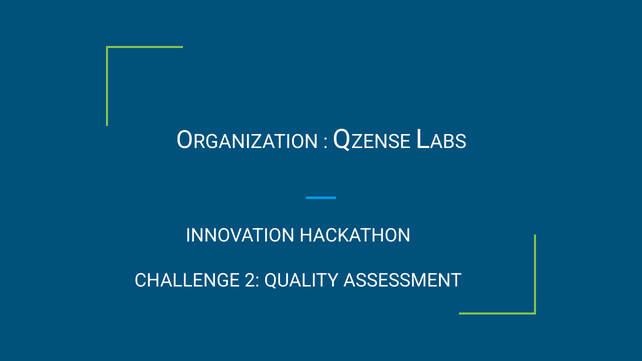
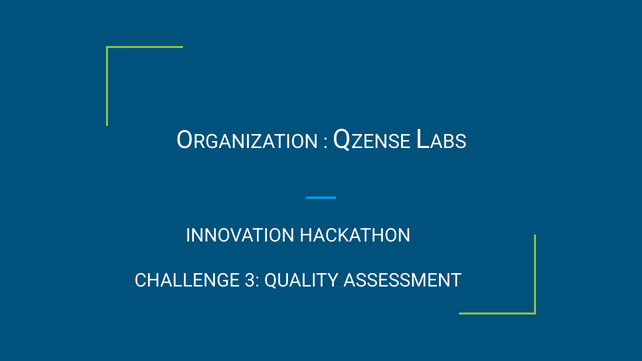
2: 2 -> 3 (252, 281)
